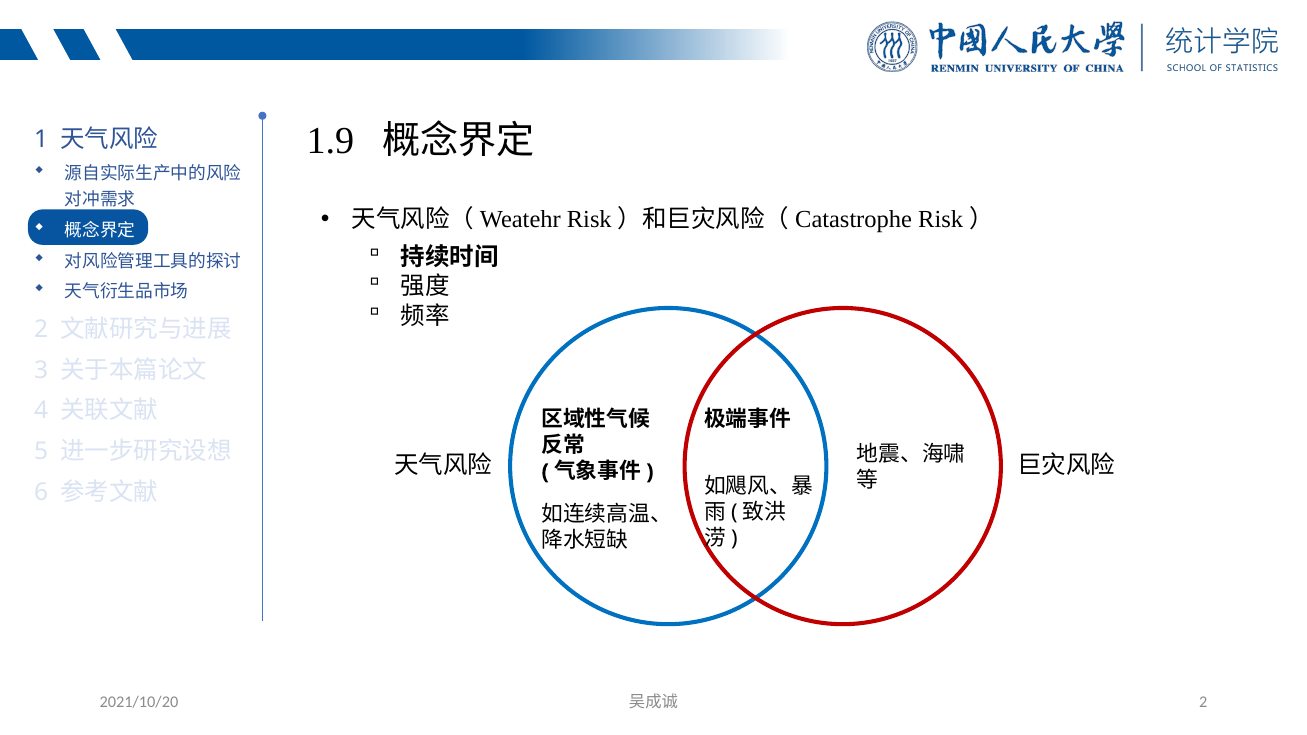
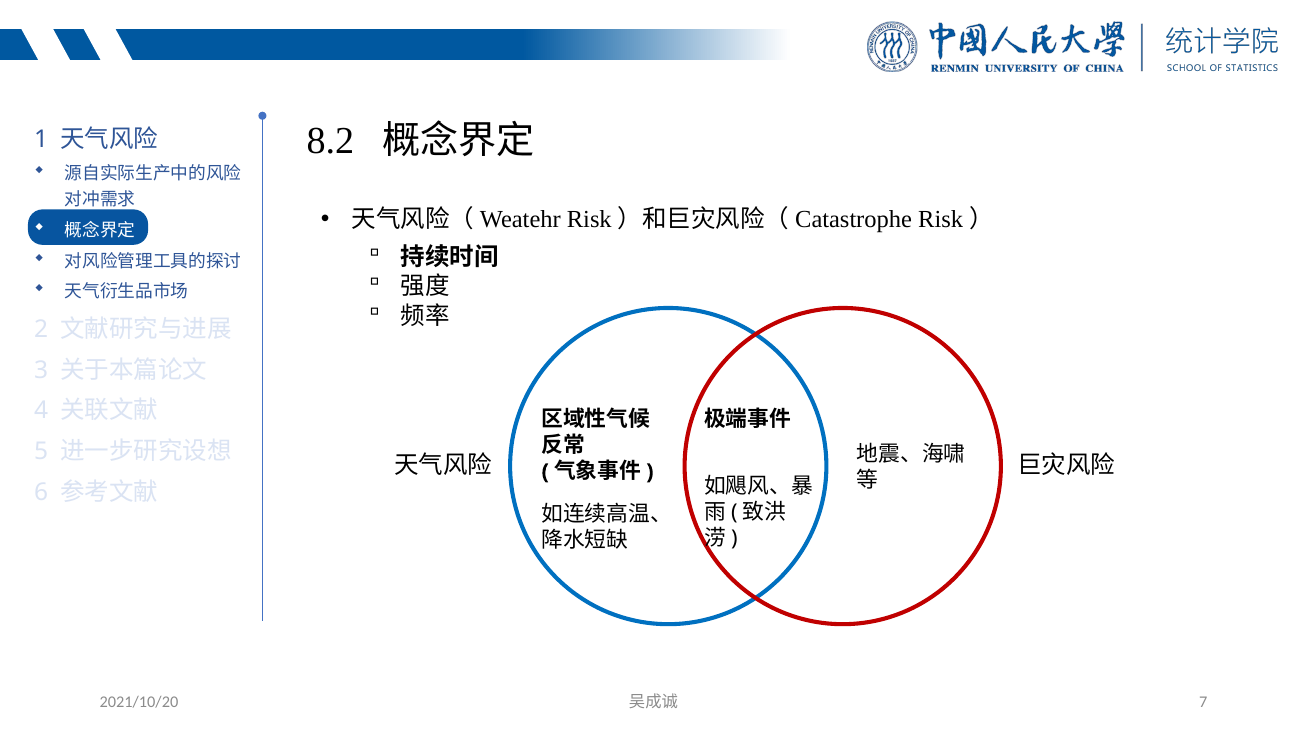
1.9: 1.9 -> 8.2 (331, 141)
2: 2 -> 7 (1203, 702)
